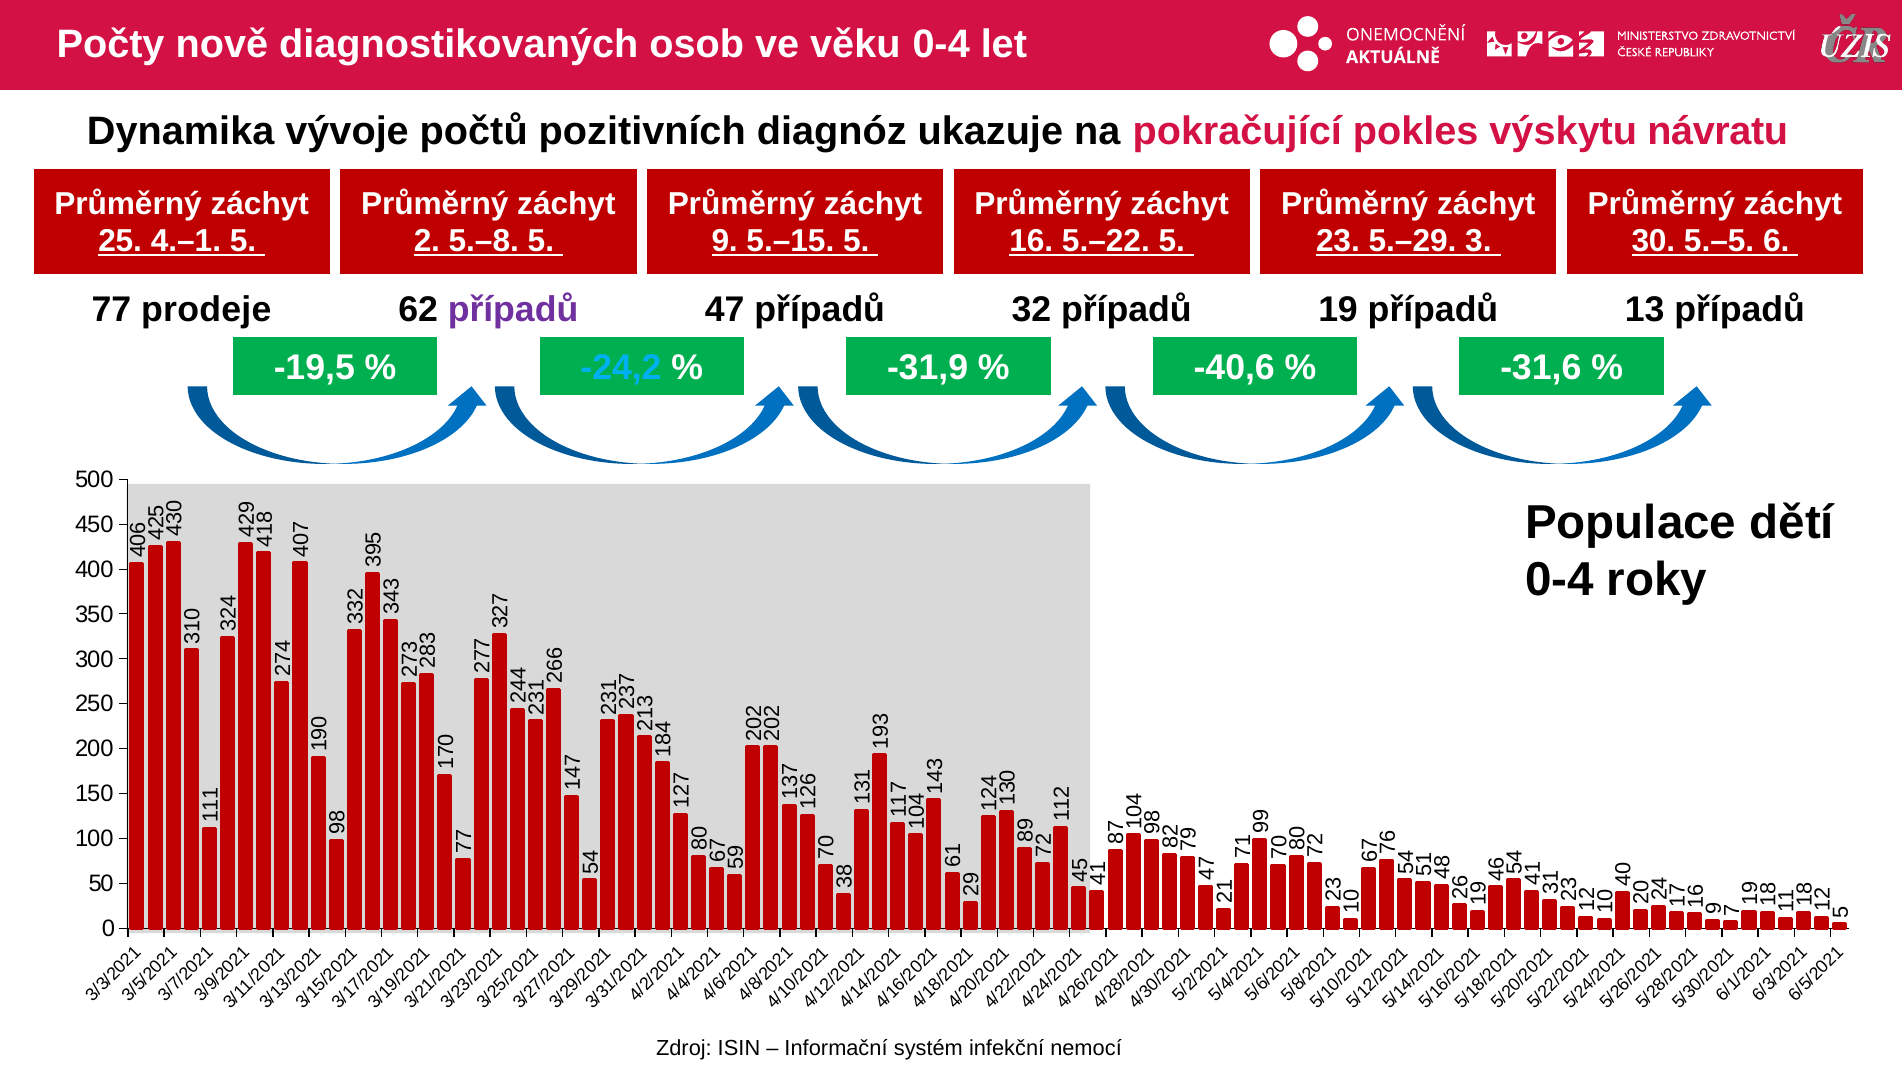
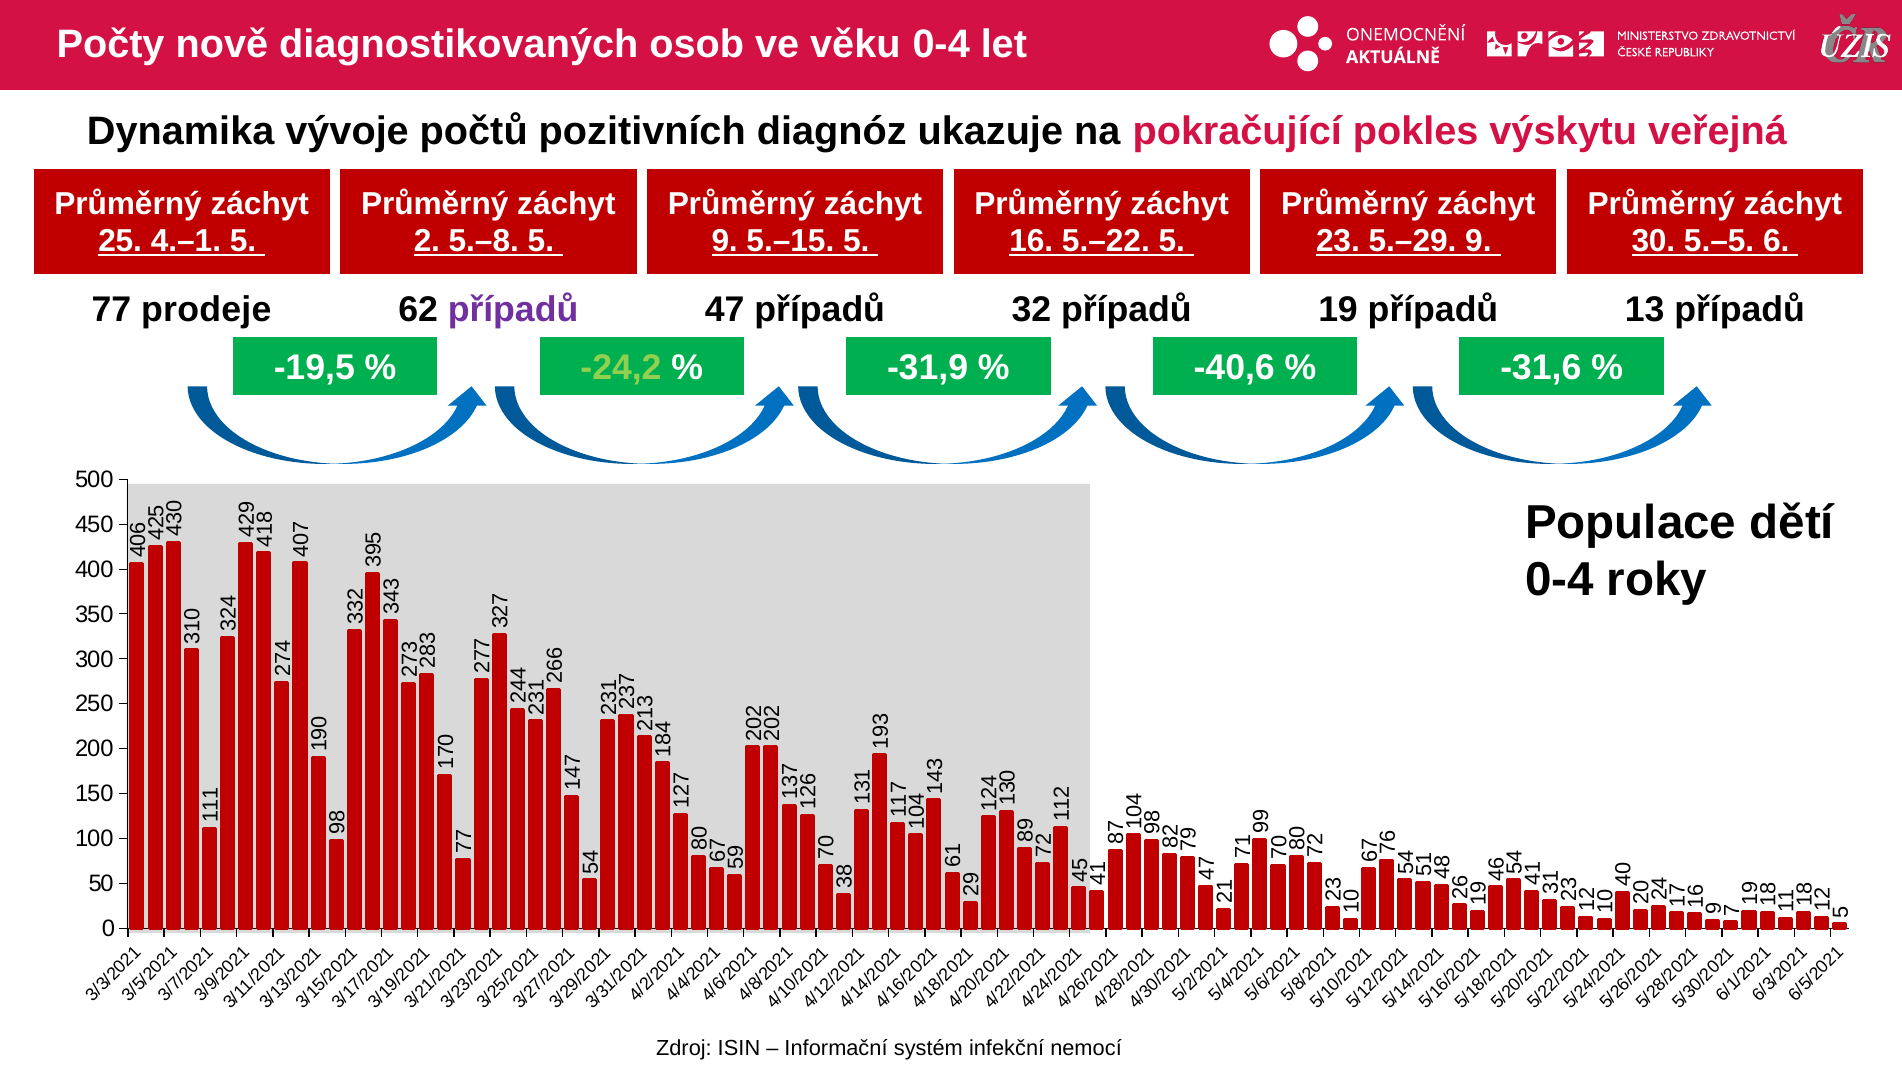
návratu: návratu -> veřejná (1718, 131)
5.–29 3: 3 -> 9 (1478, 241)
-24,2 colour: light blue -> light green (621, 367)
